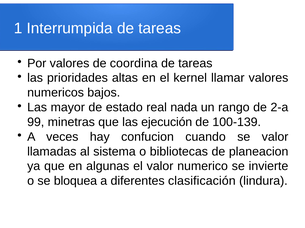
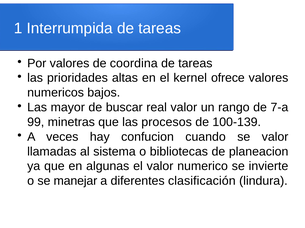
llamar: llamar -> ofrece (228, 78)
estado: estado -> buscar (124, 108)
real nada: nada -> valor (184, 108)
2-a: 2-a -> 7-a (279, 108)
ejecución: ejecución -> procesos (167, 122)
bloquea: bloquea -> manejar (75, 181)
